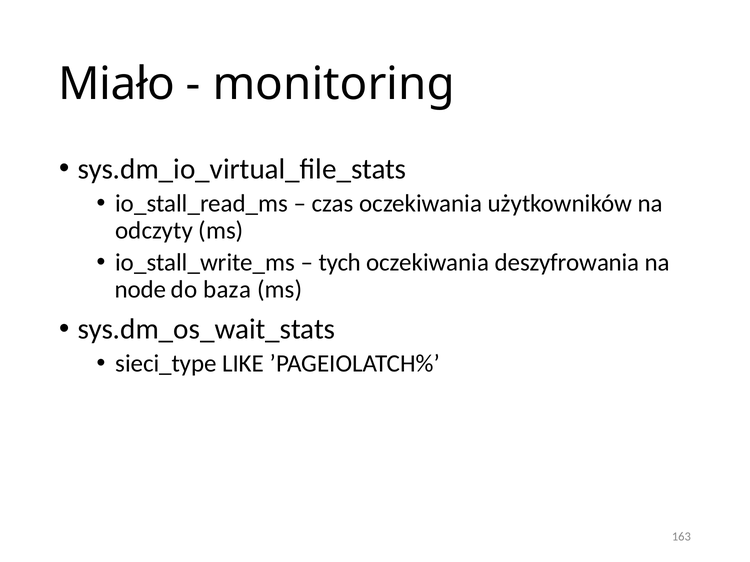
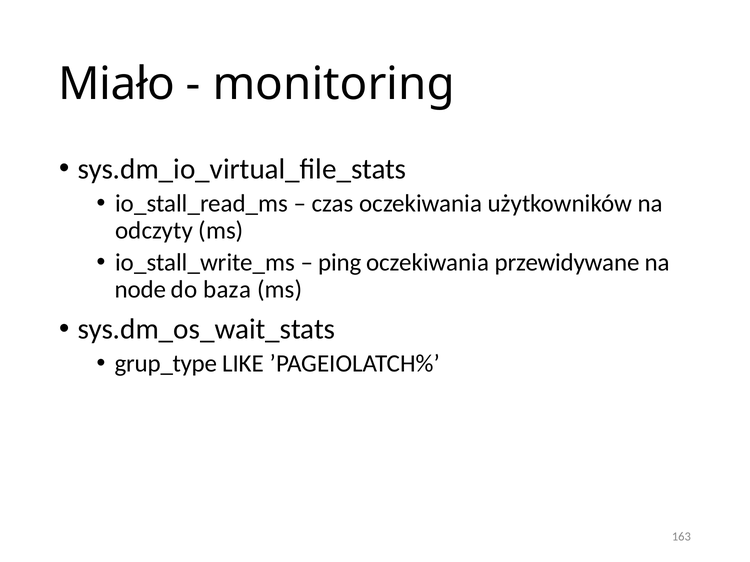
tych: tych -> ping (340, 263)
deszyfrowania: deszyfrowania -> przewidywane (567, 263)
sieci_type: sieci_type -> grup_type (166, 364)
